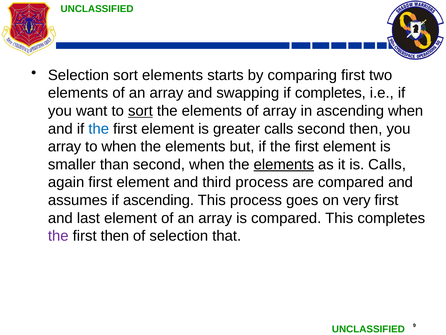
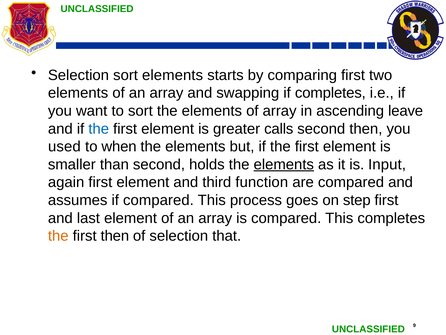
sort underline: present -> none (140, 111)
ascending when: when -> leave (406, 111)
array: array -> used (64, 146)
second when: when -> holds (207, 164)
is Calls: Calls -> Input (387, 164)
third process: process -> function (262, 182)
if ascending: ascending -> compared (158, 200)
very: very -> step (357, 200)
the colour: purple -> orange (58, 236)
